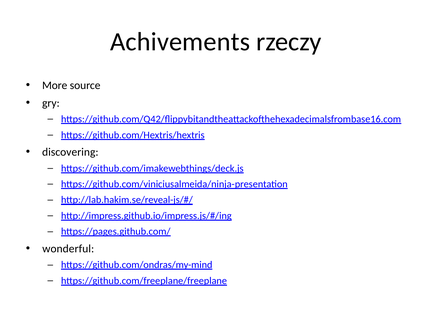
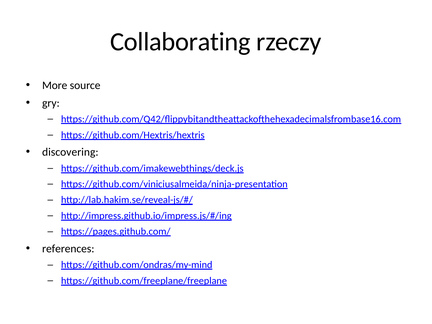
Achivements: Achivements -> Collaborating (180, 42)
wonderful: wonderful -> references (68, 249)
